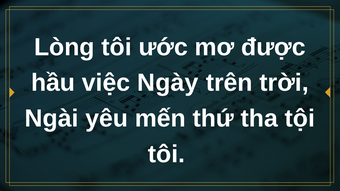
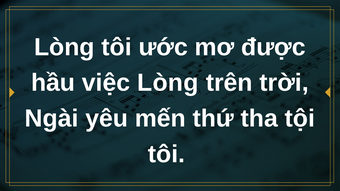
việc Ngày: Ngày -> Lòng (168, 83)
